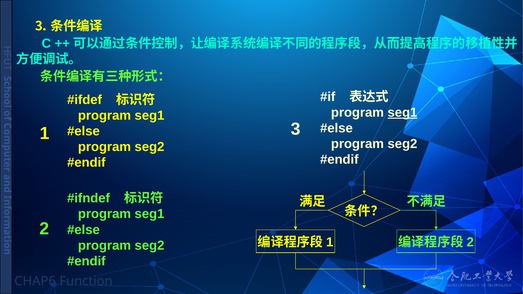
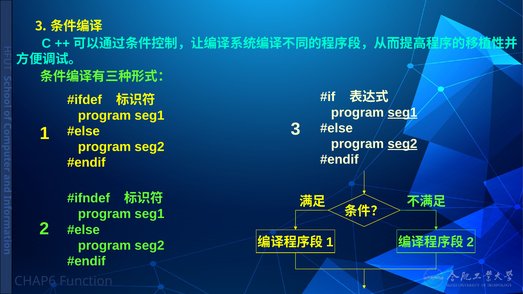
seg2 underline: none -> present (402, 144)
